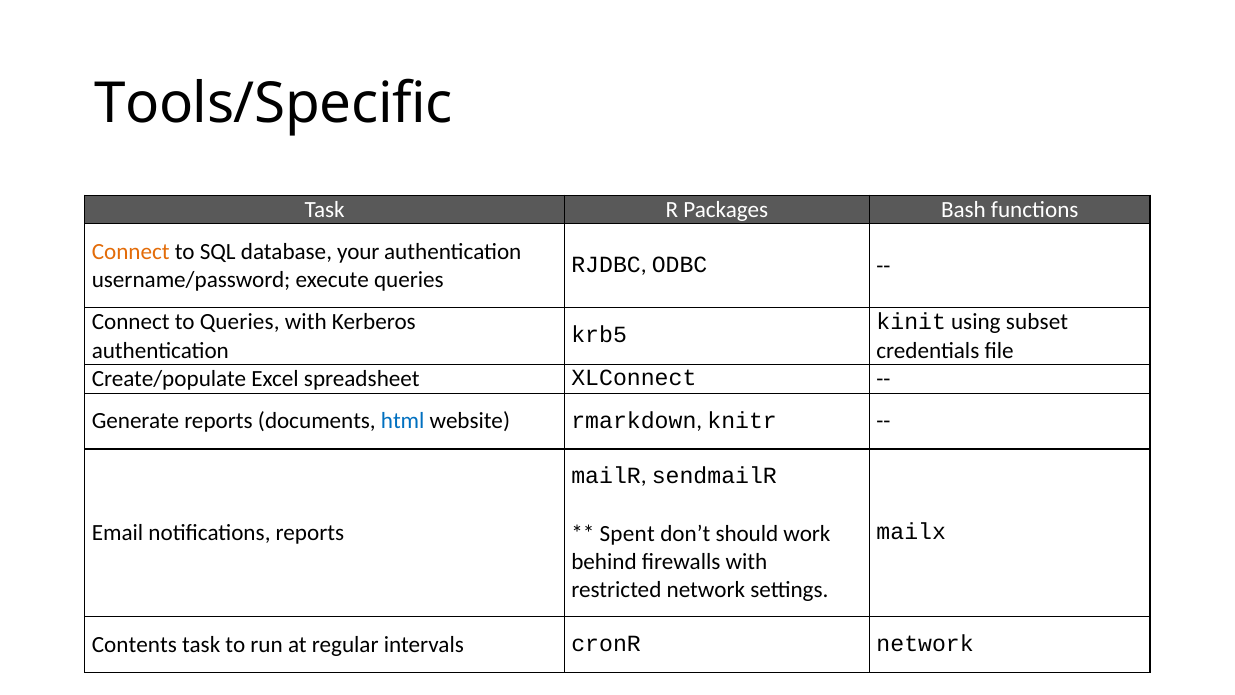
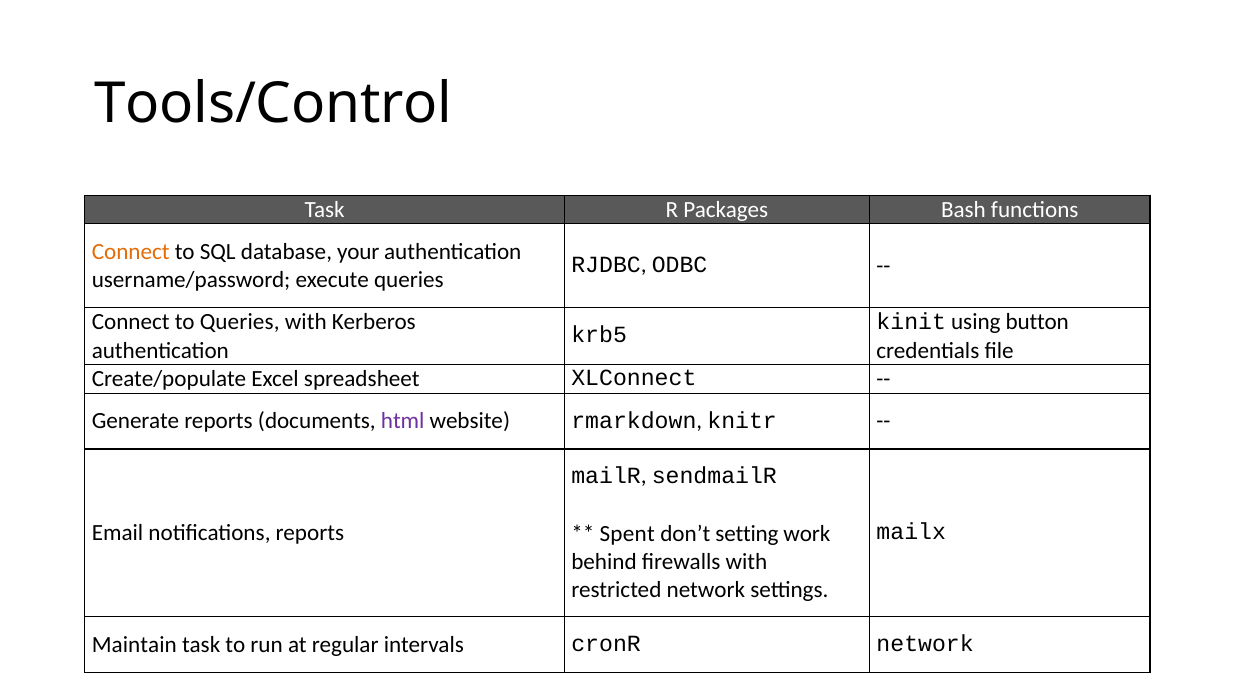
Tools/Specific: Tools/Specific -> Tools/Control (273, 104)
subset: subset -> button (1037, 322)
html colour: blue -> purple (403, 421)
should: should -> setting (747, 533)
Contents: Contents -> Maintain (134, 645)
